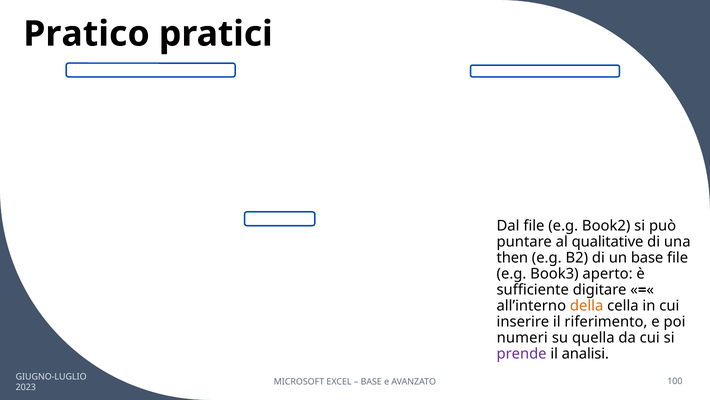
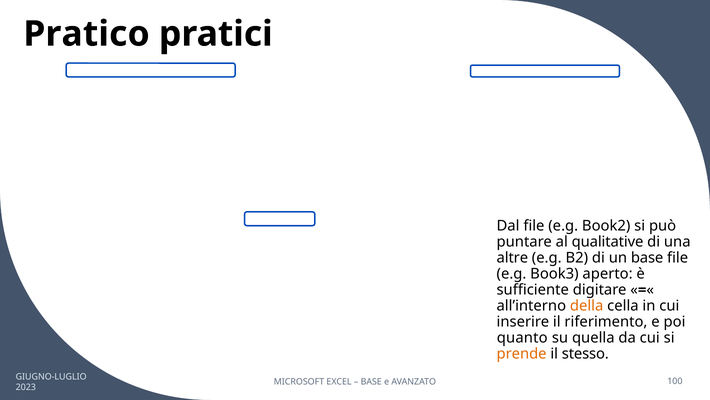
then: then -> altre (512, 258)
numeri: numeri -> quanto (522, 337)
prende colour: purple -> orange (522, 353)
analisi: analisi -> stesso (585, 353)
